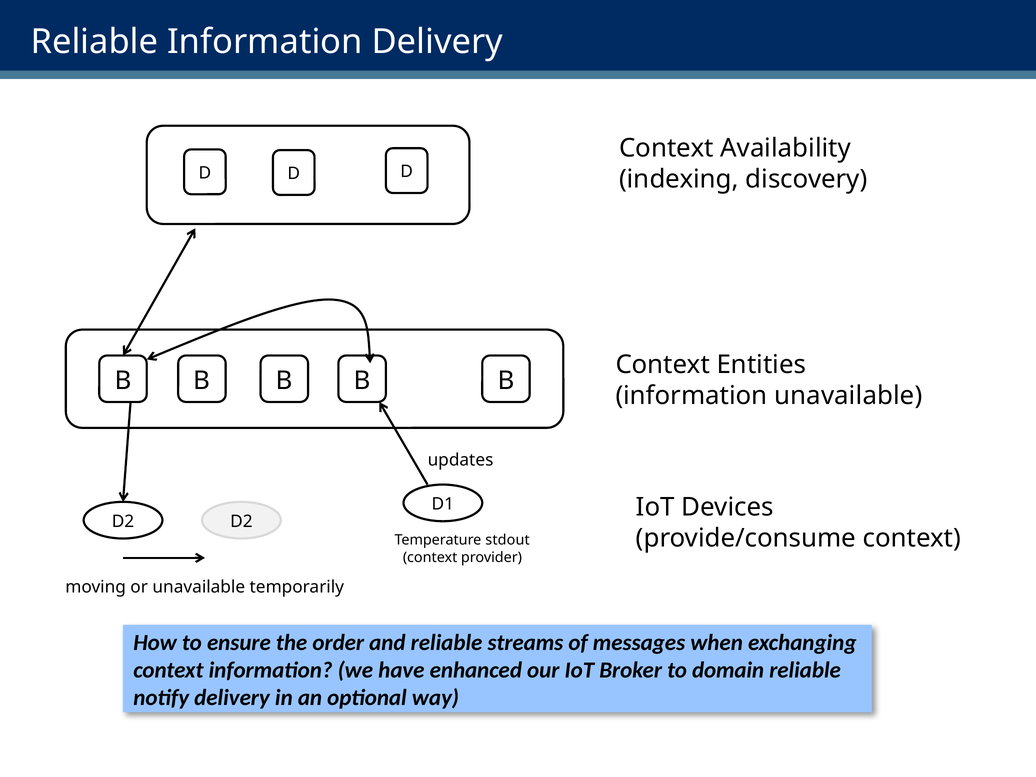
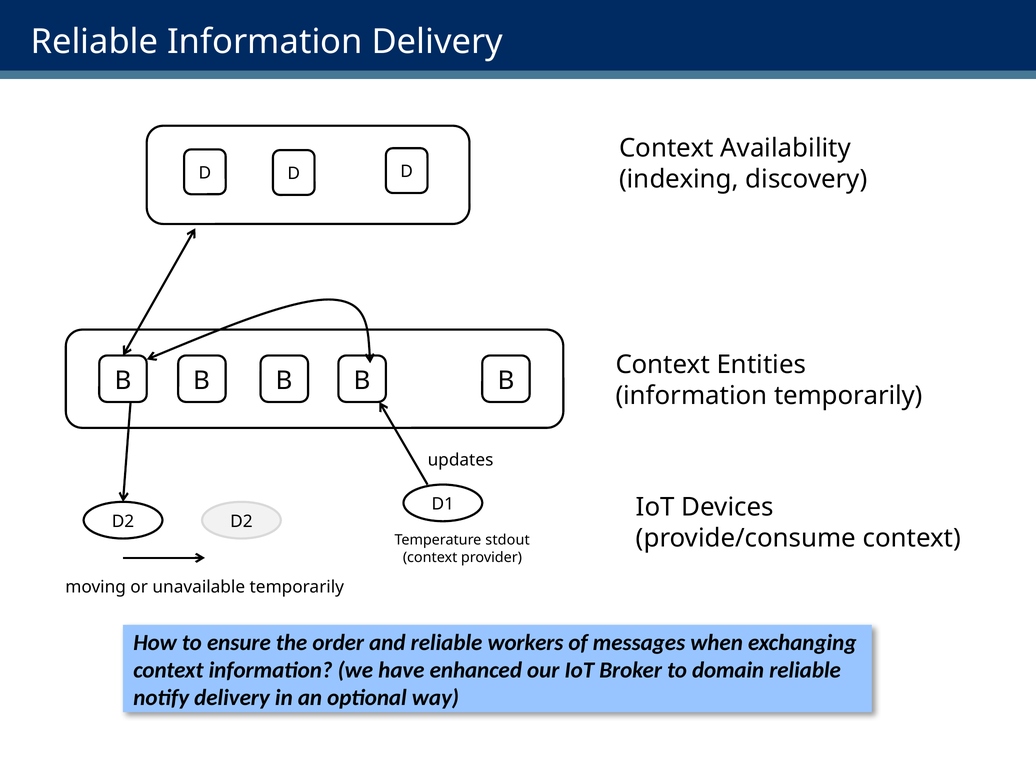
information unavailable: unavailable -> temporarily (848, 396)
streams: streams -> workers (525, 643)
